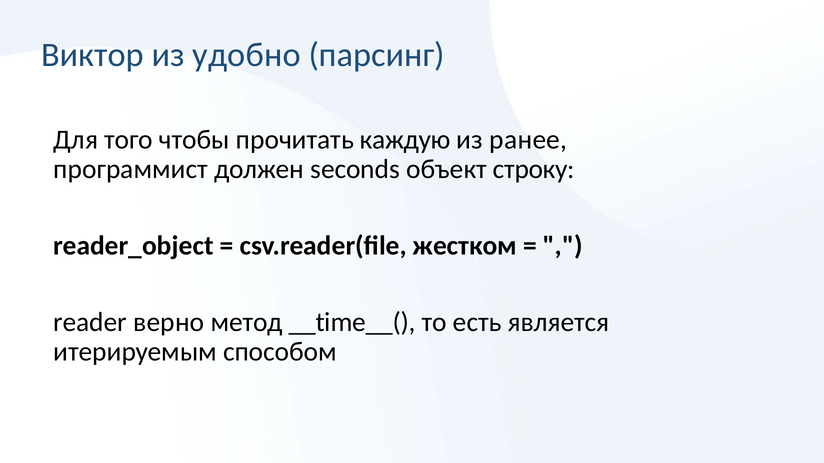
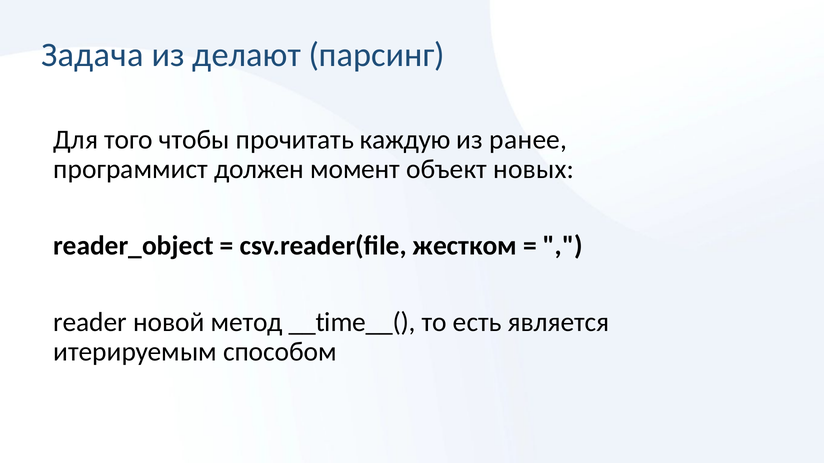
Виктор: Виктор -> Задача (92, 55)
удобно: удобно -> делают (247, 55)
seconds: seconds -> момент (355, 169)
строку: строку -> новых (534, 169)
верно: верно -> новой (169, 322)
